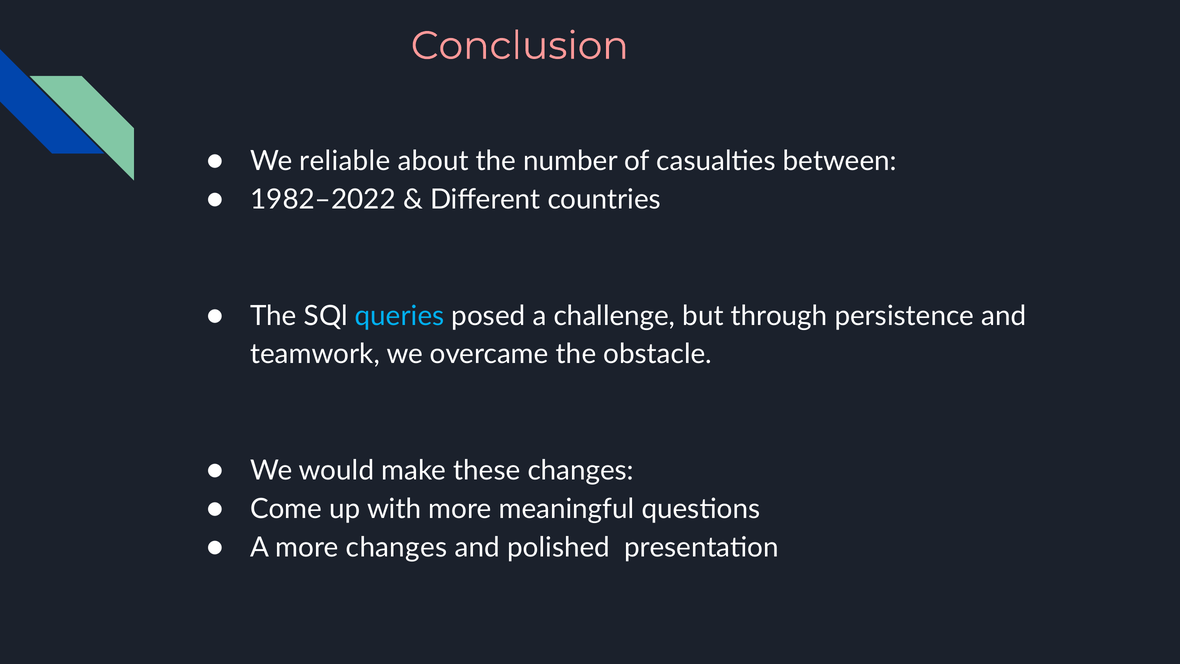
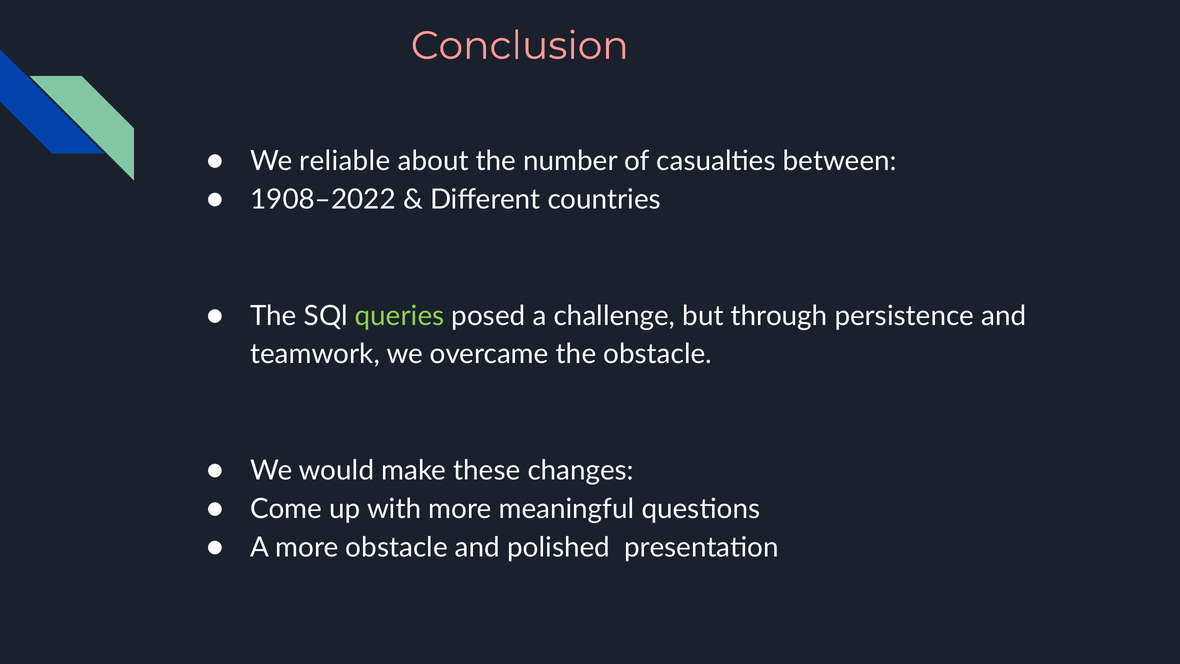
1982–2022: 1982–2022 -> 1908–2022 (323, 200)
queries colour: light blue -> light green (400, 316)
more changes: changes -> obstacle (397, 547)
